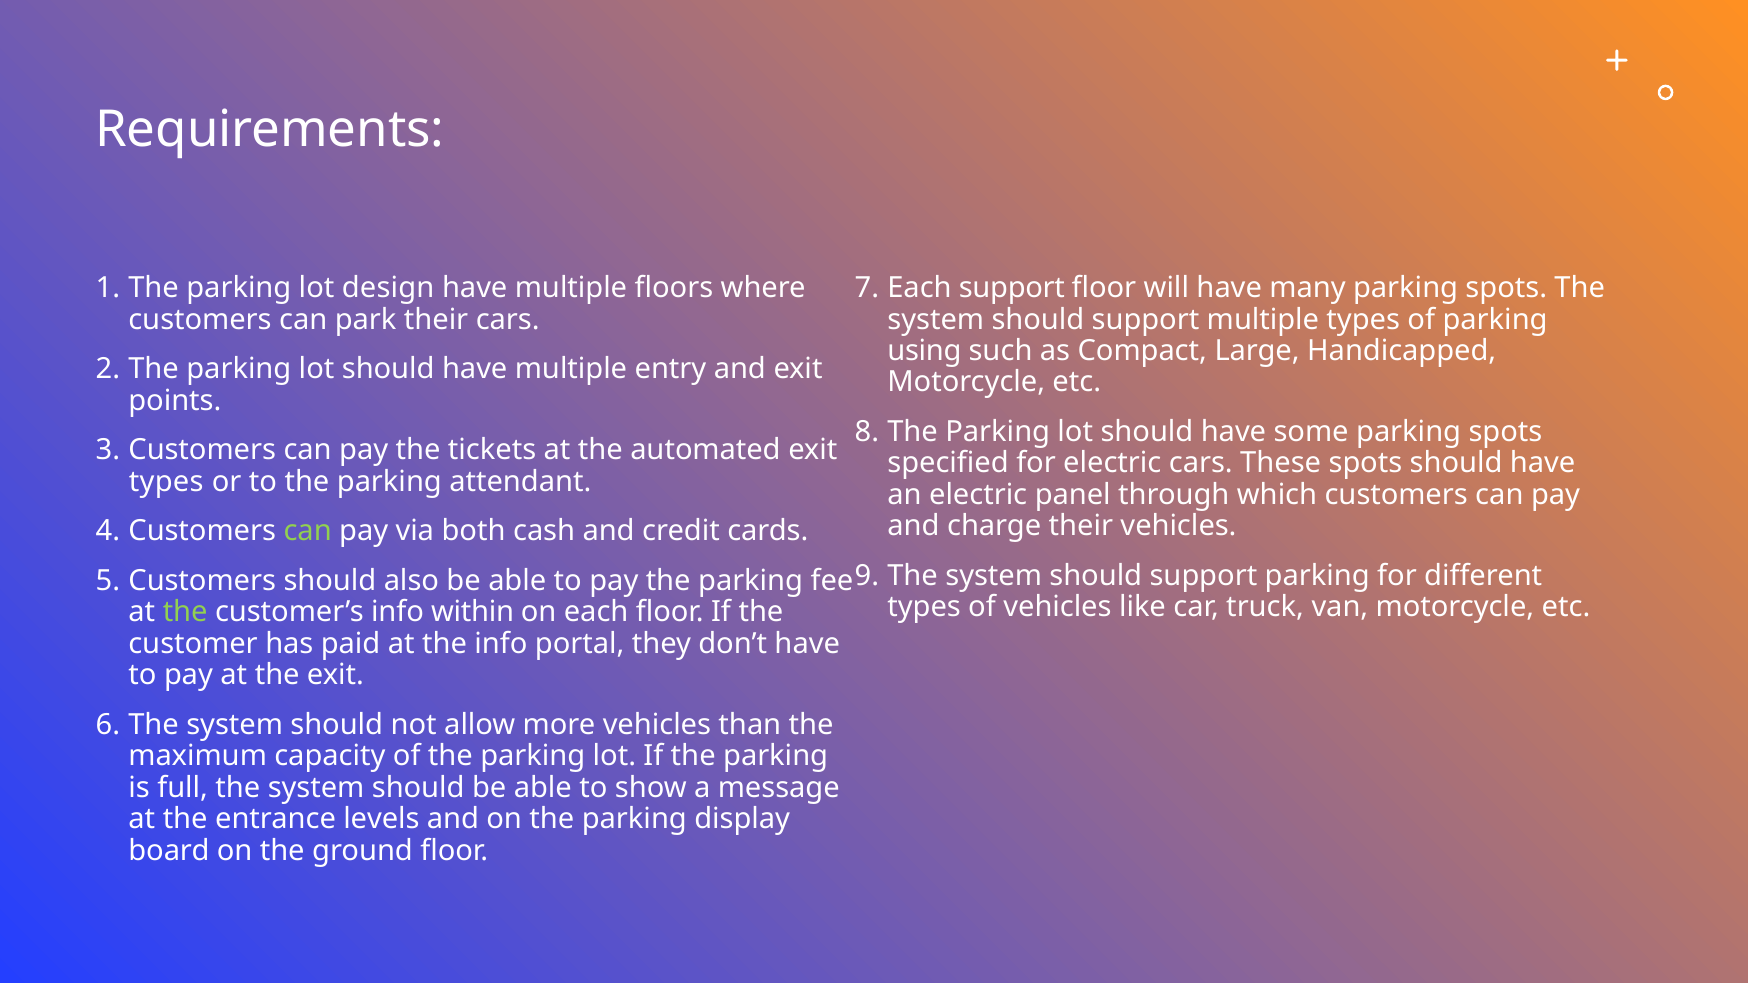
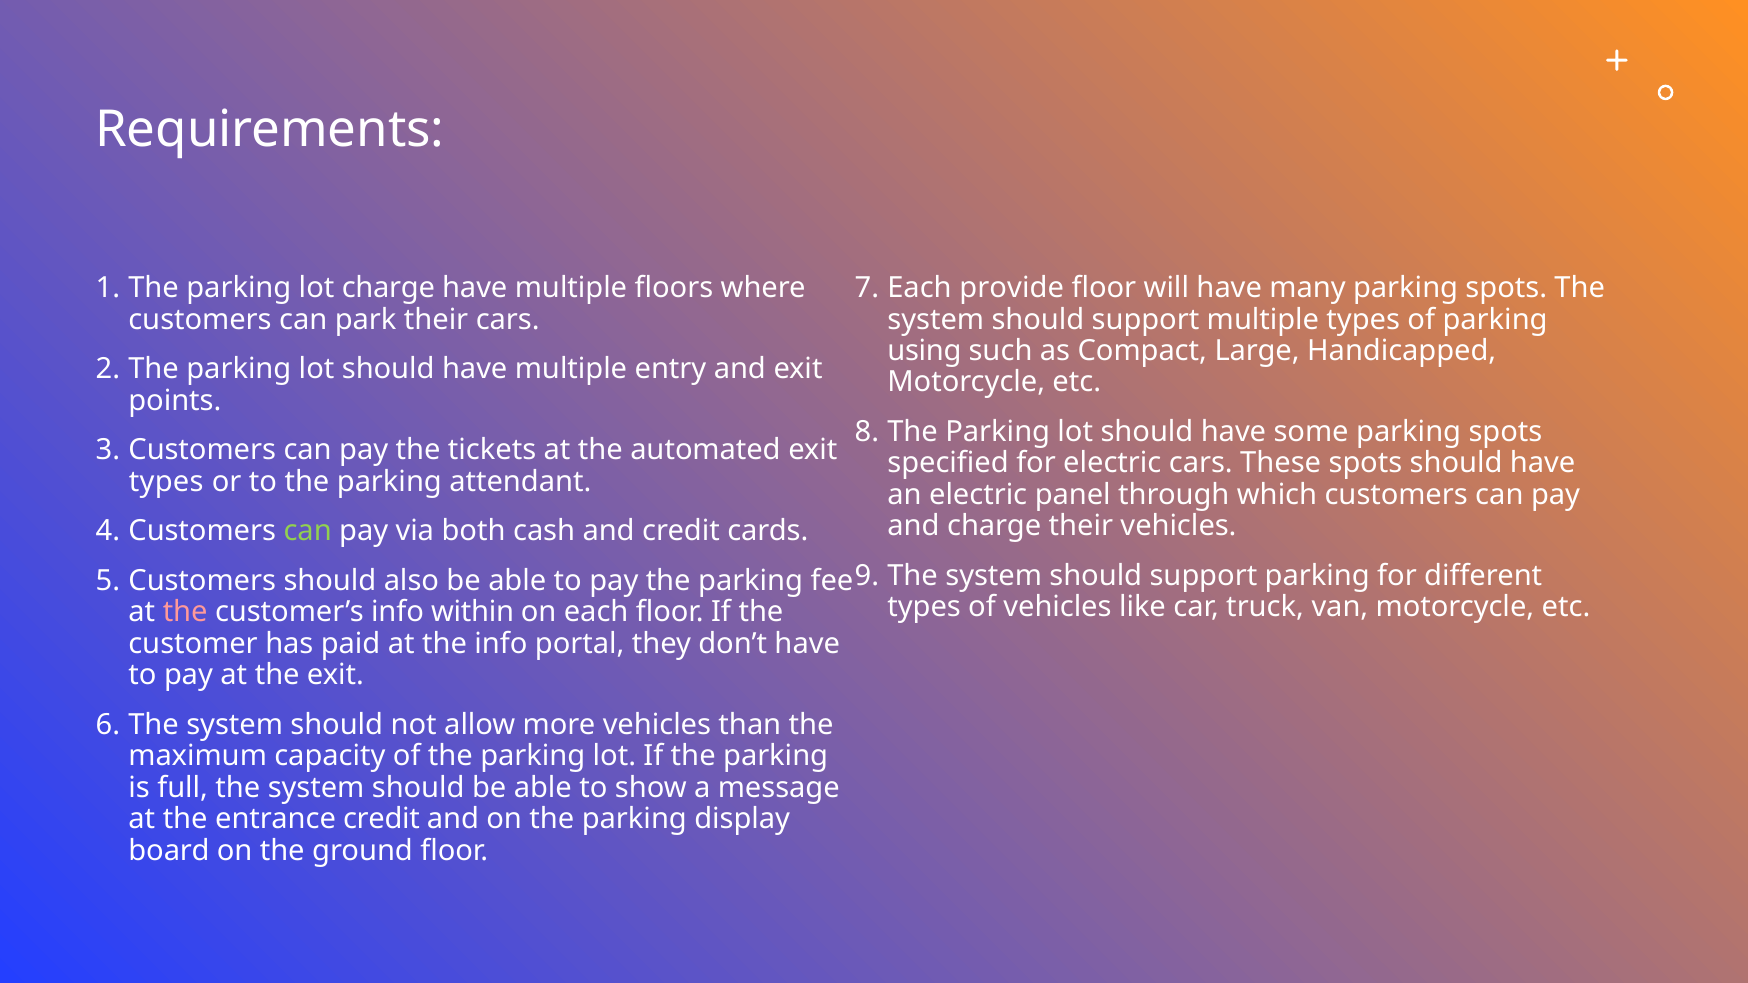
lot design: design -> charge (388, 288)
Each support: support -> provide (1012, 288)
the colour: light green -> pink (185, 612)
entrance levels: levels -> credit (381, 819)
